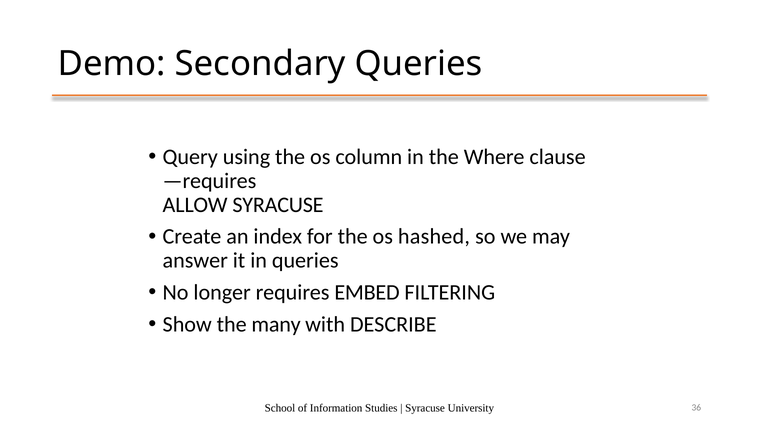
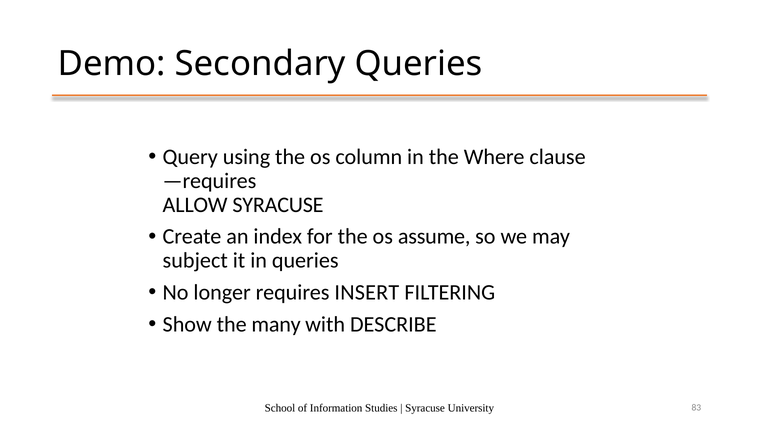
hashed: hashed -> assume (434, 237)
answer: answer -> subject (195, 261)
EMBED: EMBED -> INSERT (367, 292)
36: 36 -> 83 (696, 408)
